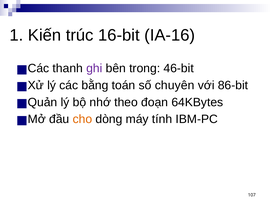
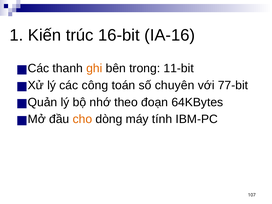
ghi colour: purple -> orange (94, 68)
46-bit: 46-bit -> 11-bit (179, 68)
bằng: bằng -> công (95, 85)
86-bit: 86-bit -> 77-bit (233, 85)
